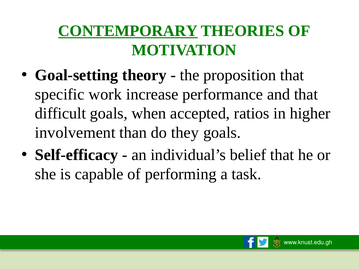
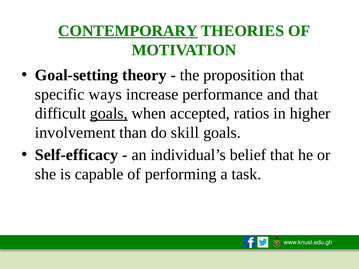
work: work -> ways (105, 94)
goals underline: none -> present (109, 114)
they: they -> skill (185, 133)
